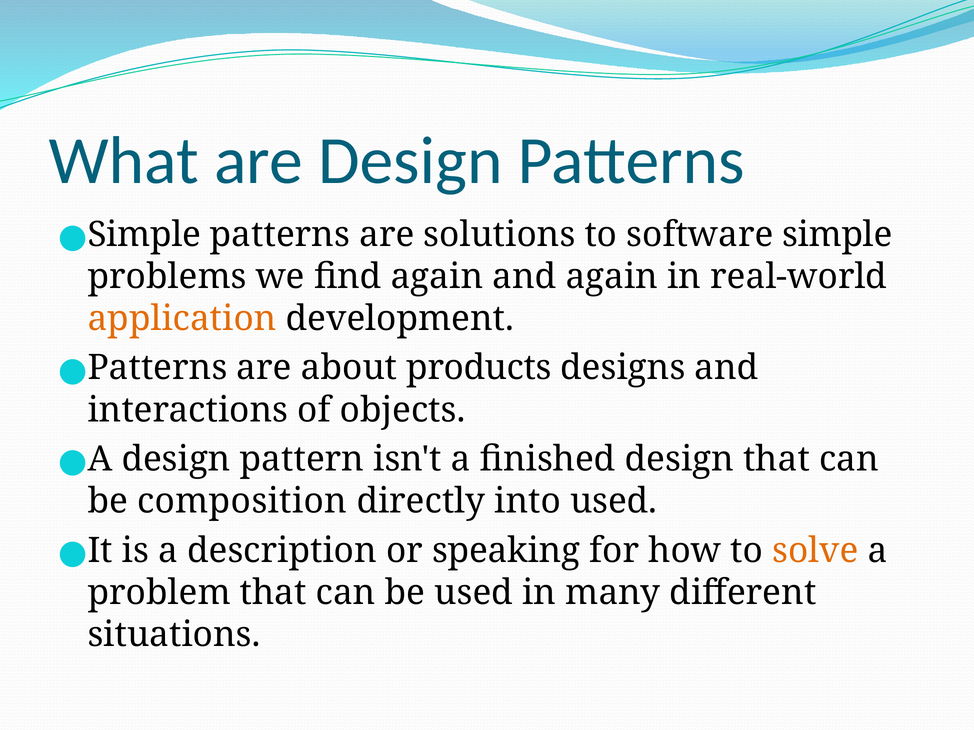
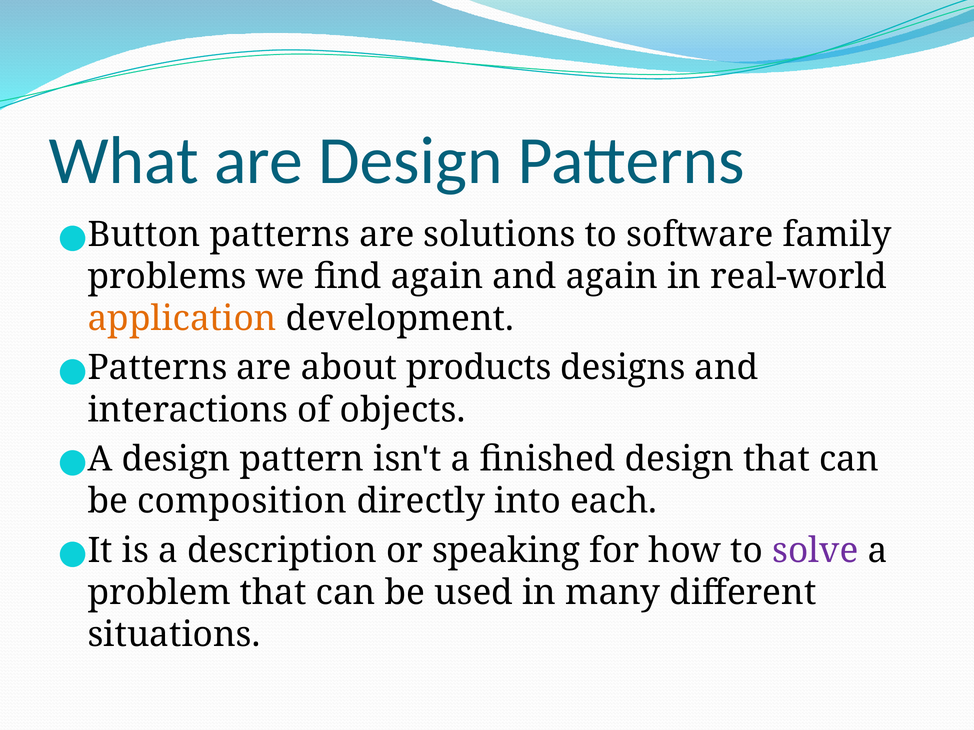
Simple: Simple -> Button (144, 235)
software simple: simple -> family (837, 235)
into used: used -> each (614, 502)
solve colour: orange -> purple (815, 551)
